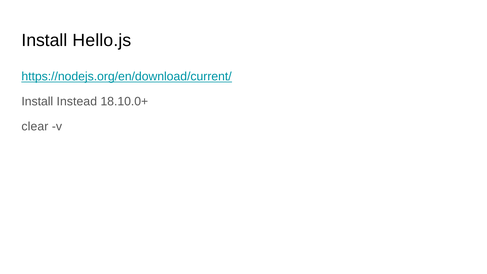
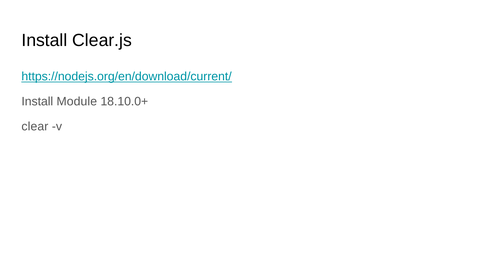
Hello.js: Hello.js -> Clear.js (102, 40)
Instead: Instead -> Module (77, 101)
